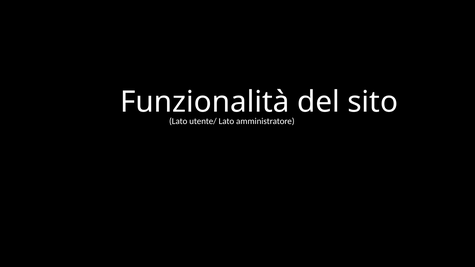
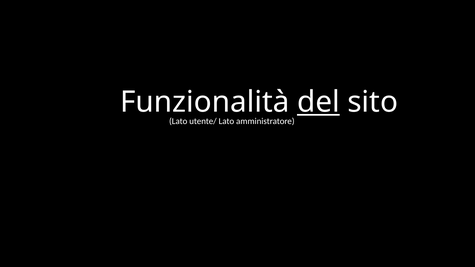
del underline: none -> present (318, 102)
